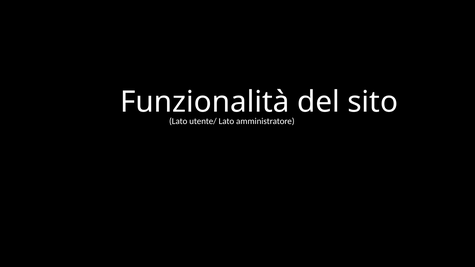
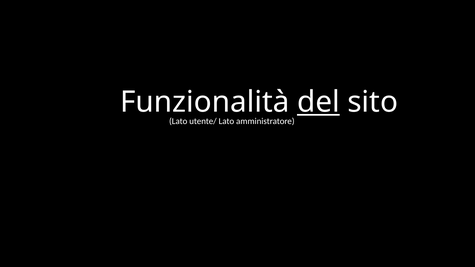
del underline: none -> present (318, 102)
